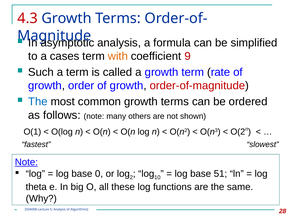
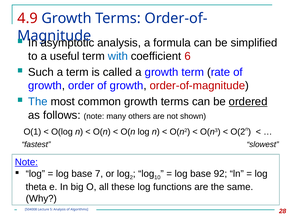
4.3: 4.3 -> 4.9 (28, 18)
cases: cases -> useful (65, 56)
with colour: orange -> blue (118, 56)
9: 9 -> 6 (188, 56)
ordered underline: none -> present (248, 101)
0: 0 -> 7 (99, 174)
51: 51 -> 92 (220, 174)
